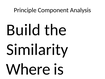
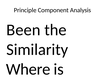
Build: Build -> Been (23, 30)
